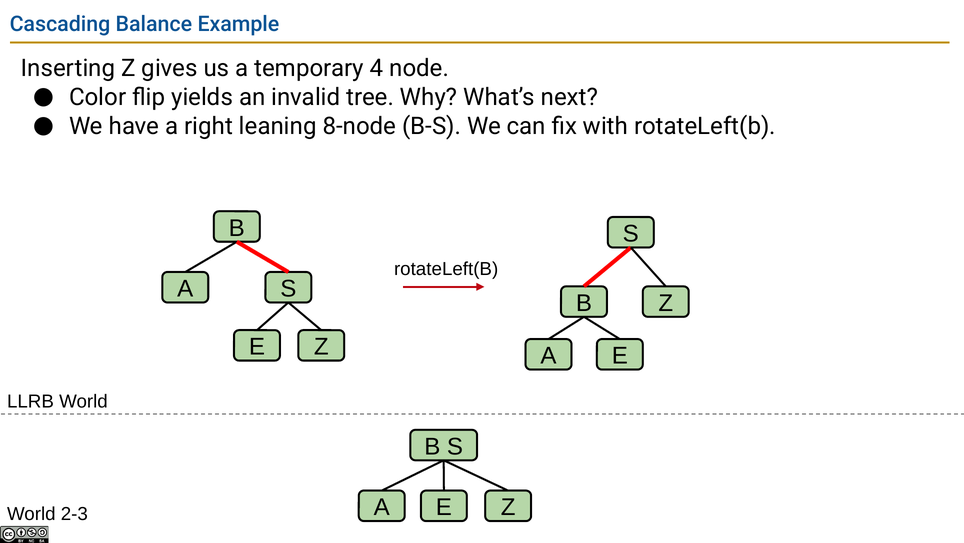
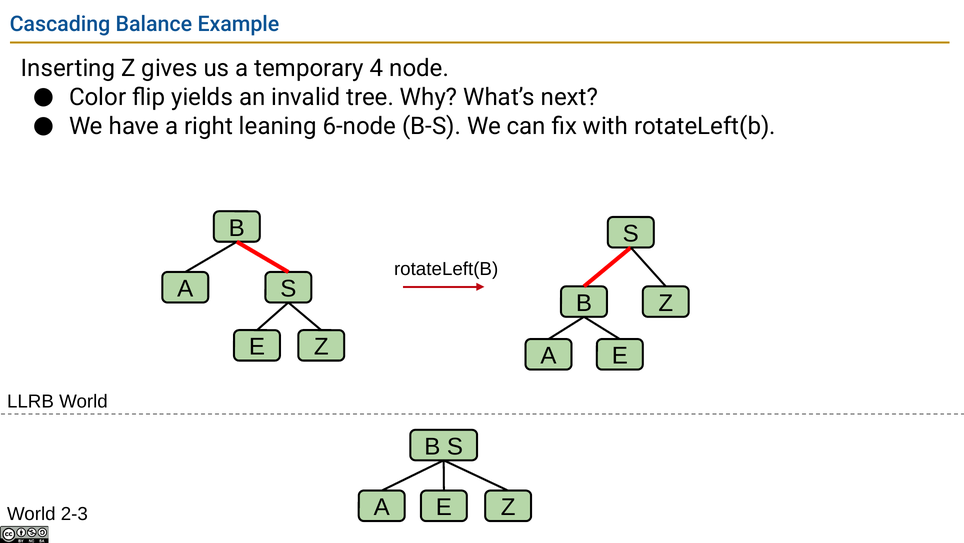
8-node: 8-node -> 6-node (359, 126)
